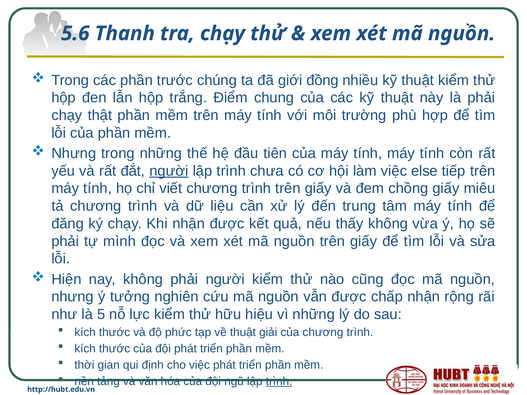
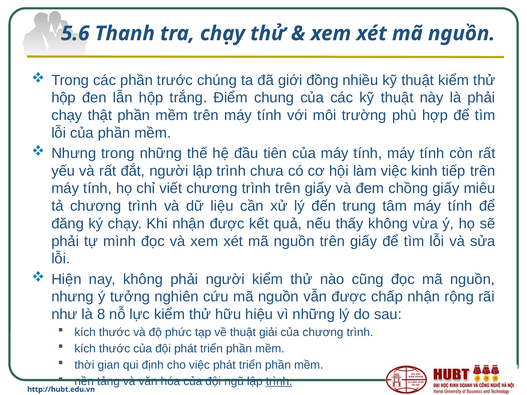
người underline: present -> none (169, 171)
else: else -> kinh (424, 171)
5: 5 -> 8 (101, 315)
